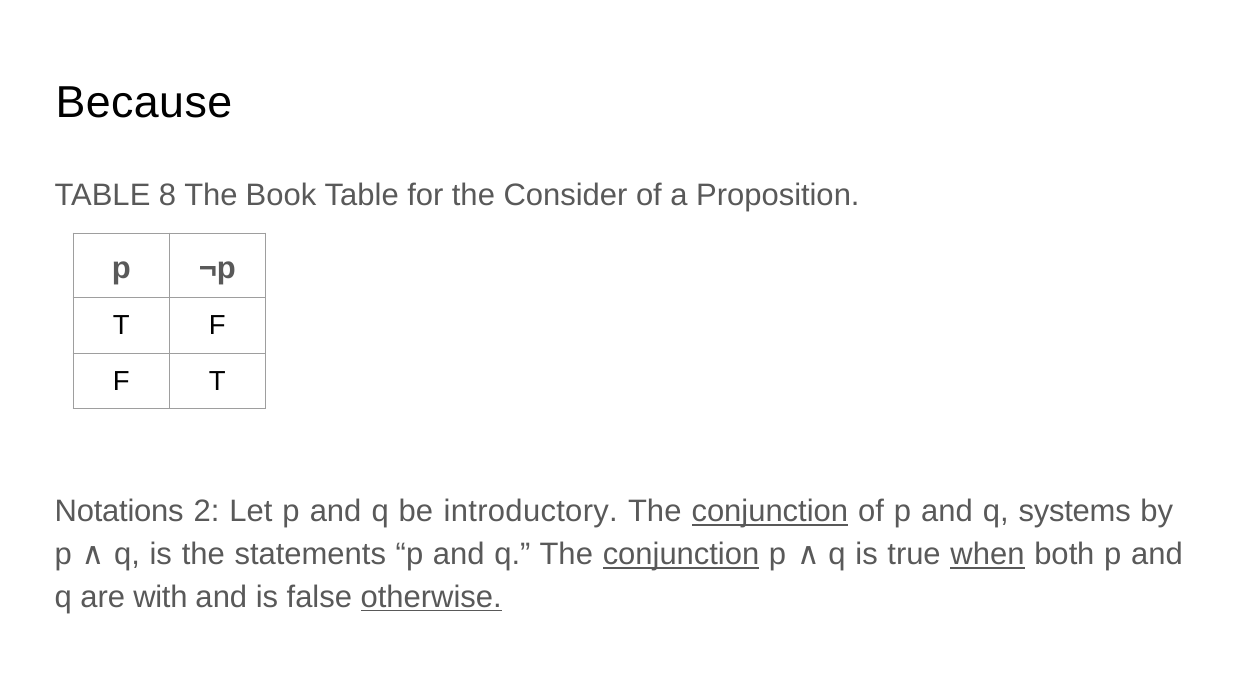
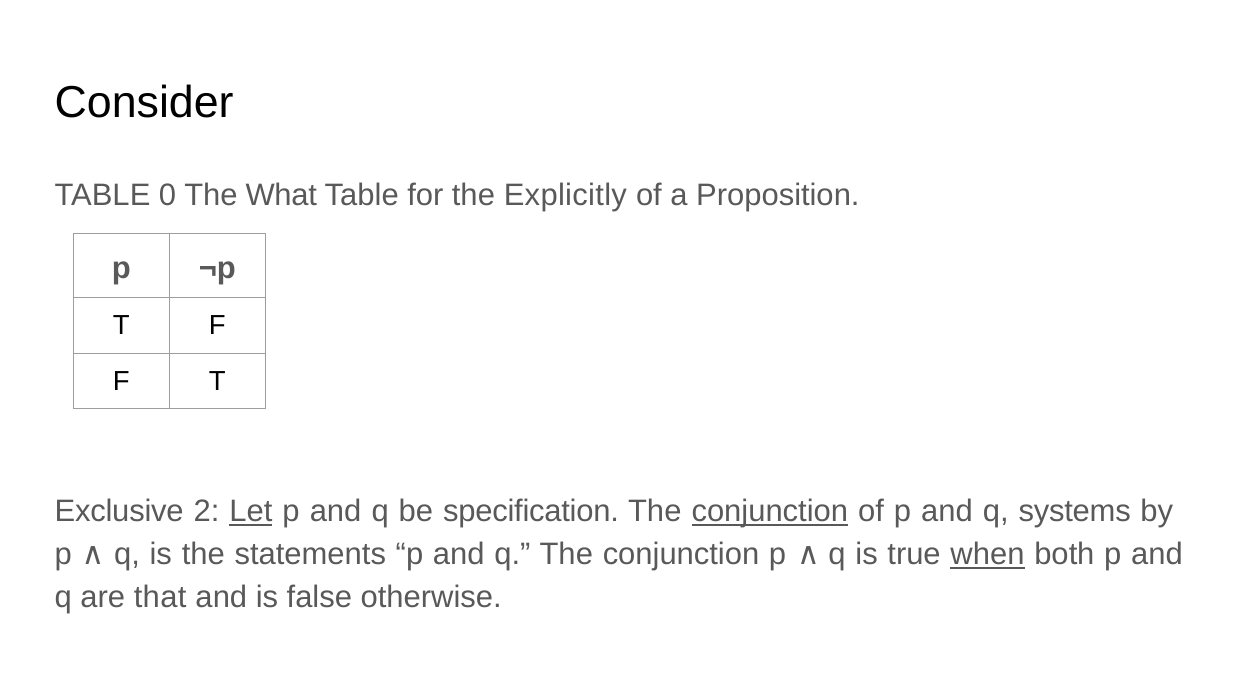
Because: Because -> Consider (144, 103)
8: 8 -> 0 (168, 195)
Book: Book -> What (281, 195)
Consider: Consider -> Explicitly (565, 195)
Notations: Notations -> Exclusive (119, 512)
Let underline: none -> present (251, 512)
introductory: introductory -> specification (531, 512)
conjunction underline: present -> none (681, 554)
with: with -> that (160, 597)
otherwise underline: present -> none (431, 597)
